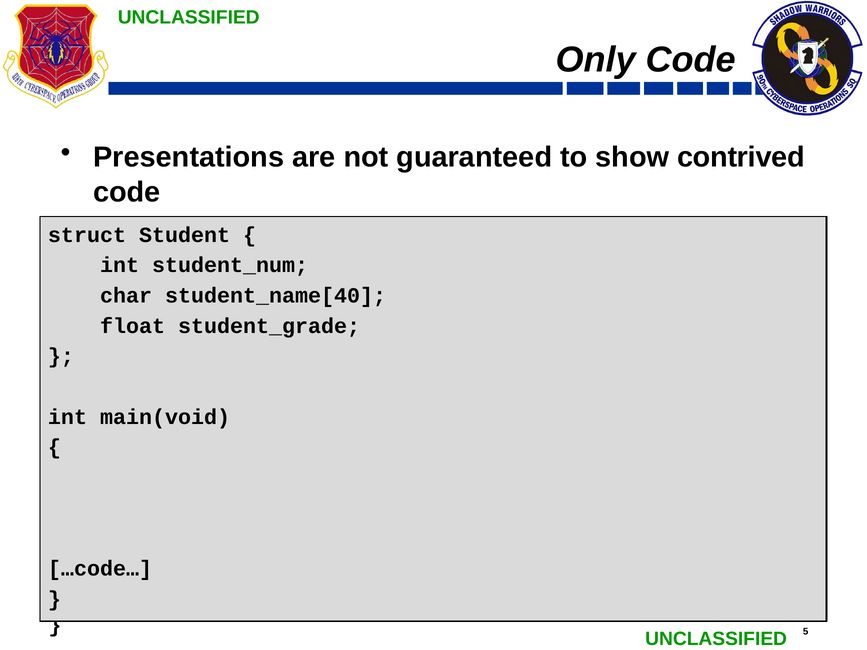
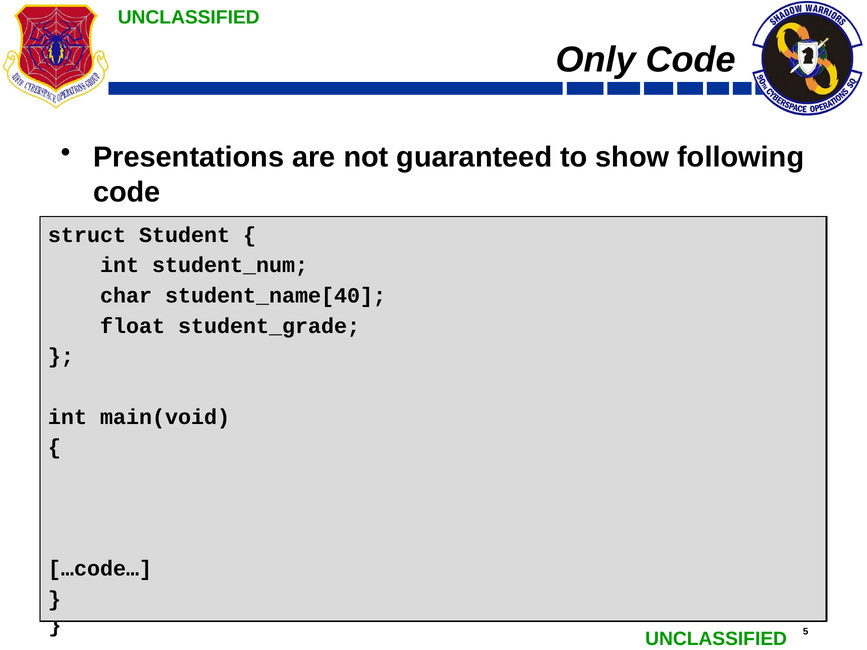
show contrived: contrived -> following (741, 158)
